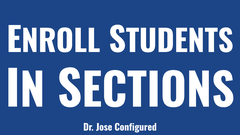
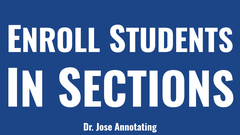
Configured: Configured -> Annotating (136, 127)
